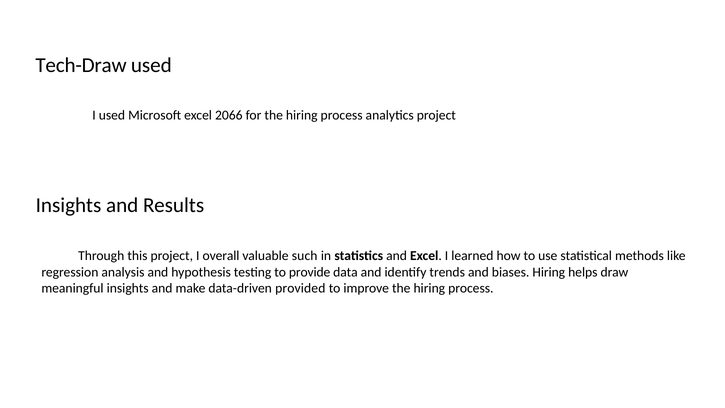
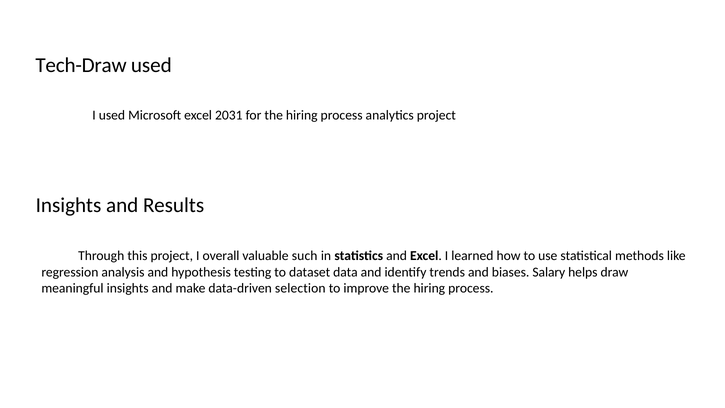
2066: 2066 -> 2031 (229, 115)
provide: provide -> dataset (310, 272)
biases Hiring: Hiring -> Salary (549, 272)
provided: provided -> selection (300, 288)
